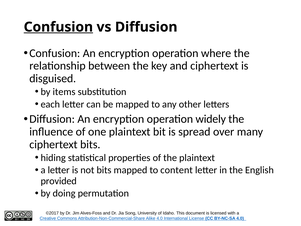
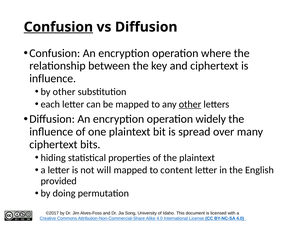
disguised: disguised -> influence (53, 78)
by items: items -> other (64, 92)
other underline: none -> present (190, 104)
not bits: bits -> will (104, 170)
